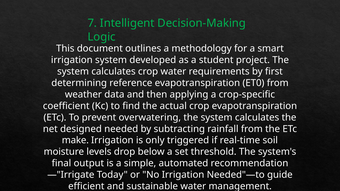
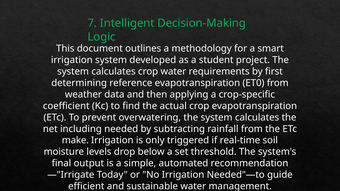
designed: designed -> including (81, 129)
